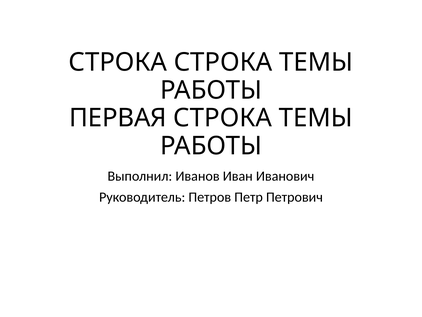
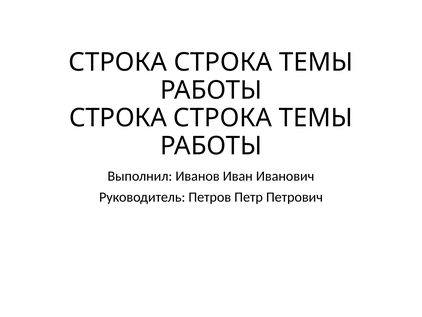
ПЕРВАЯ: ПЕРВАЯ -> СТРОКА (118, 118)
